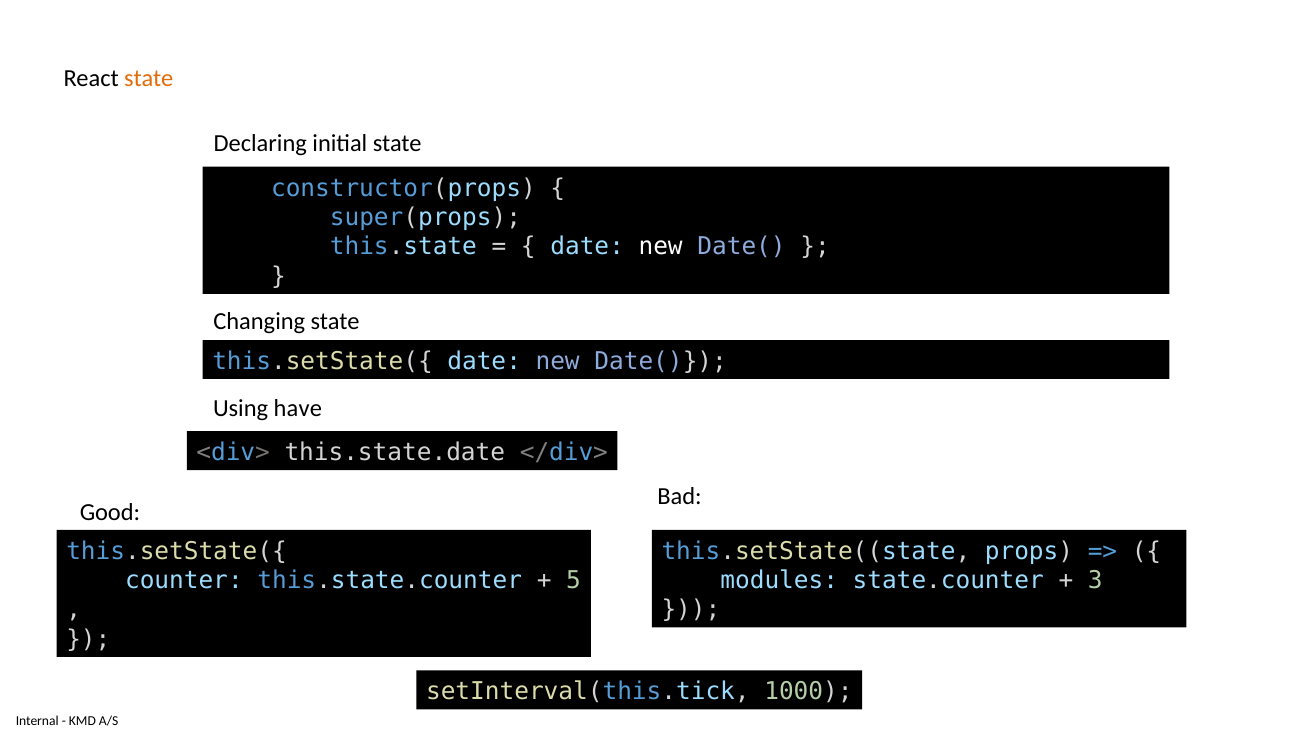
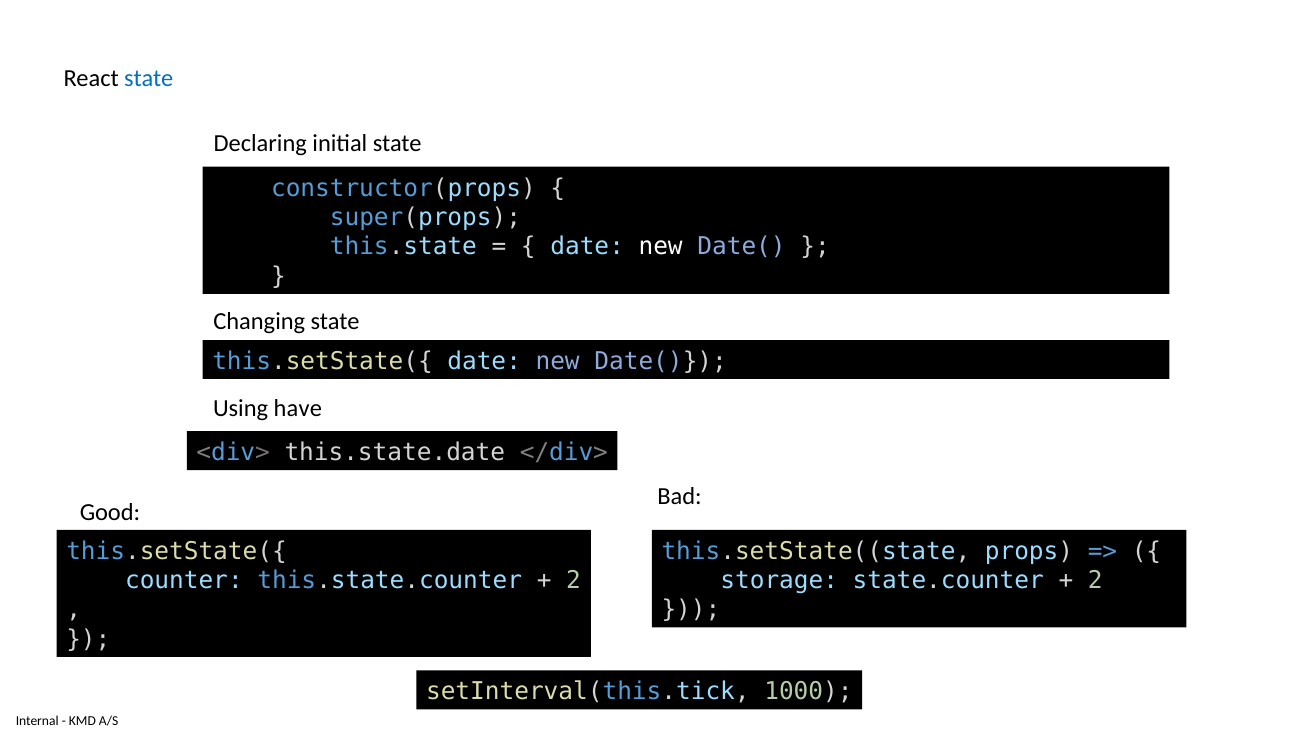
state colour: orange -> blue (149, 79)
5: 5 -> 2 (573, 580)
modules: modules -> storage (779, 580)
3: 3 -> 2 (1095, 580)
